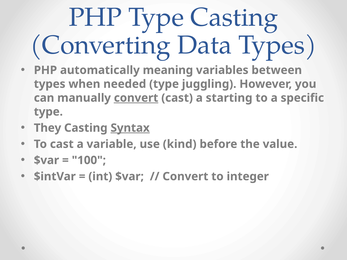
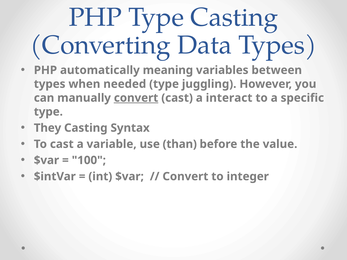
starting: starting -> interact (229, 98)
Syntax underline: present -> none (130, 128)
kind: kind -> than (180, 144)
